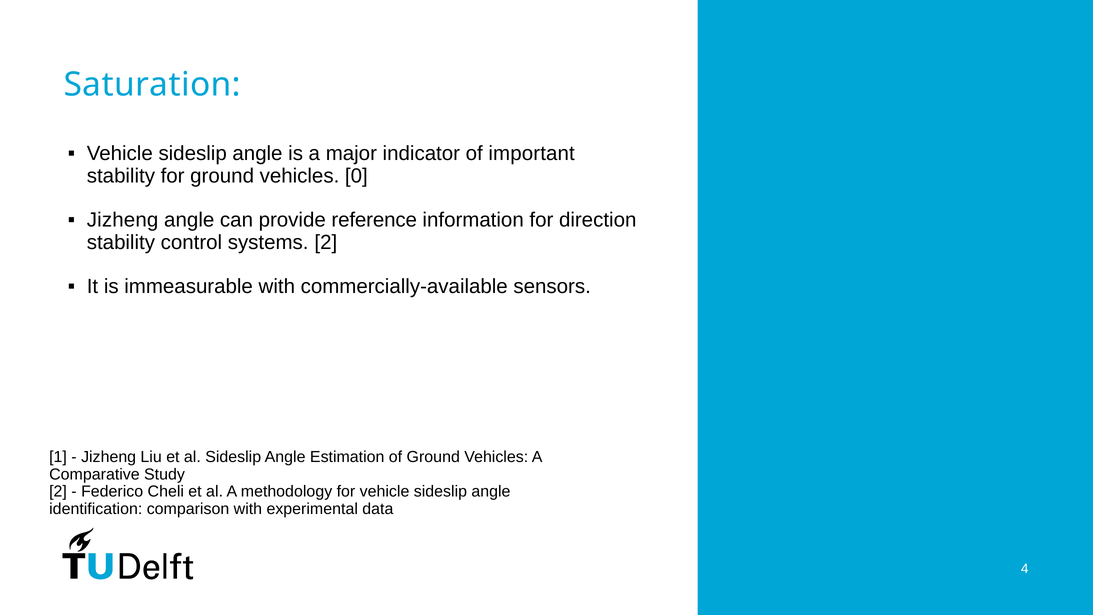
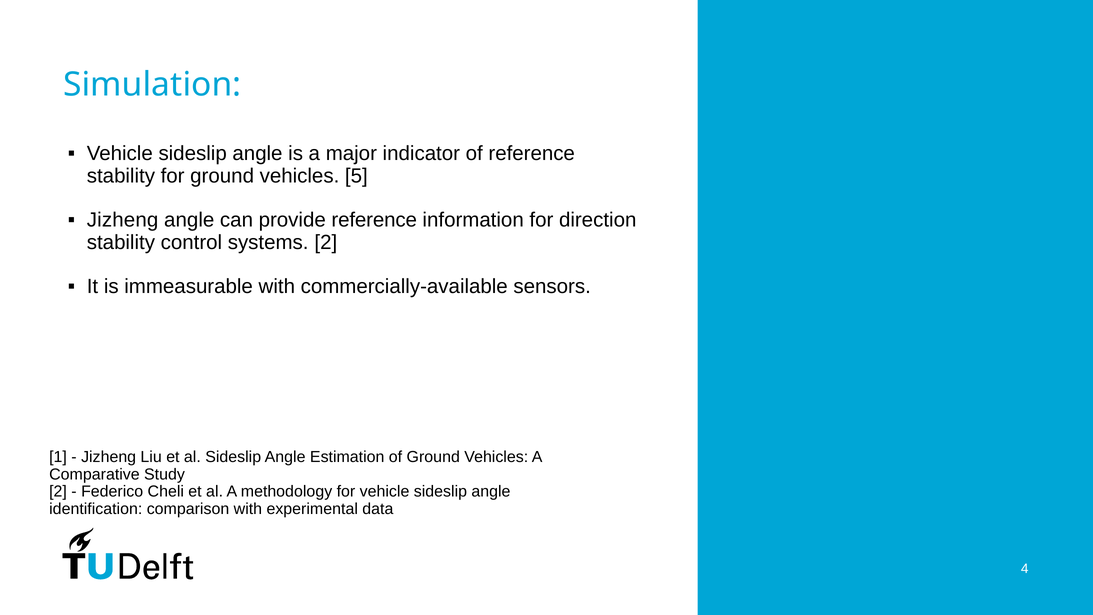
Saturation: Saturation -> Simulation (152, 84)
of important: important -> reference (532, 154)
0: 0 -> 5 (356, 176)
